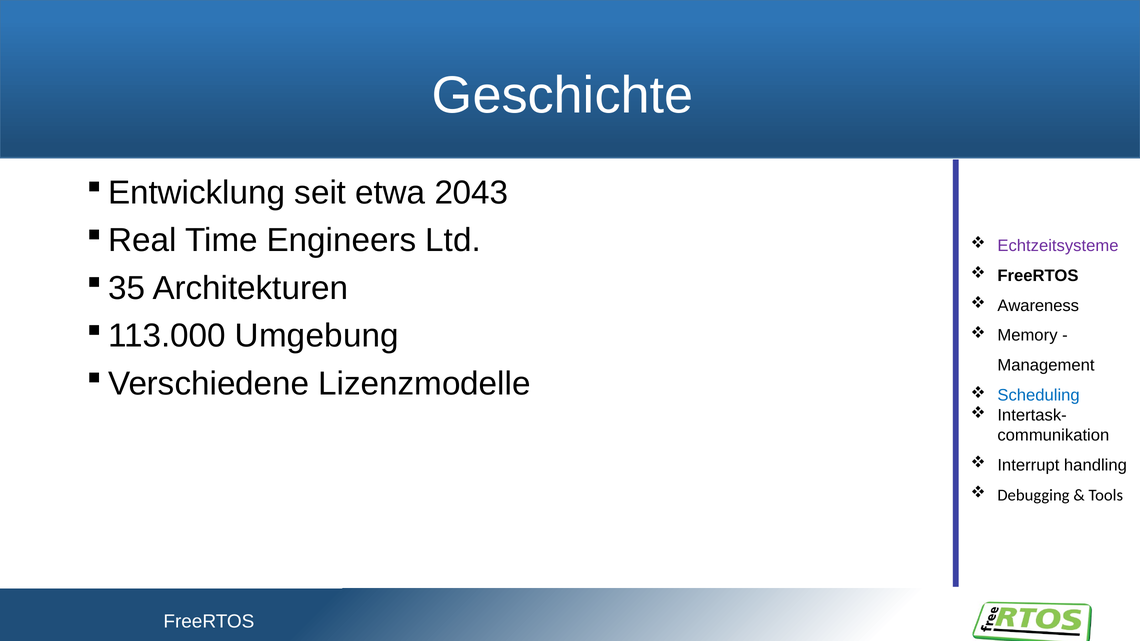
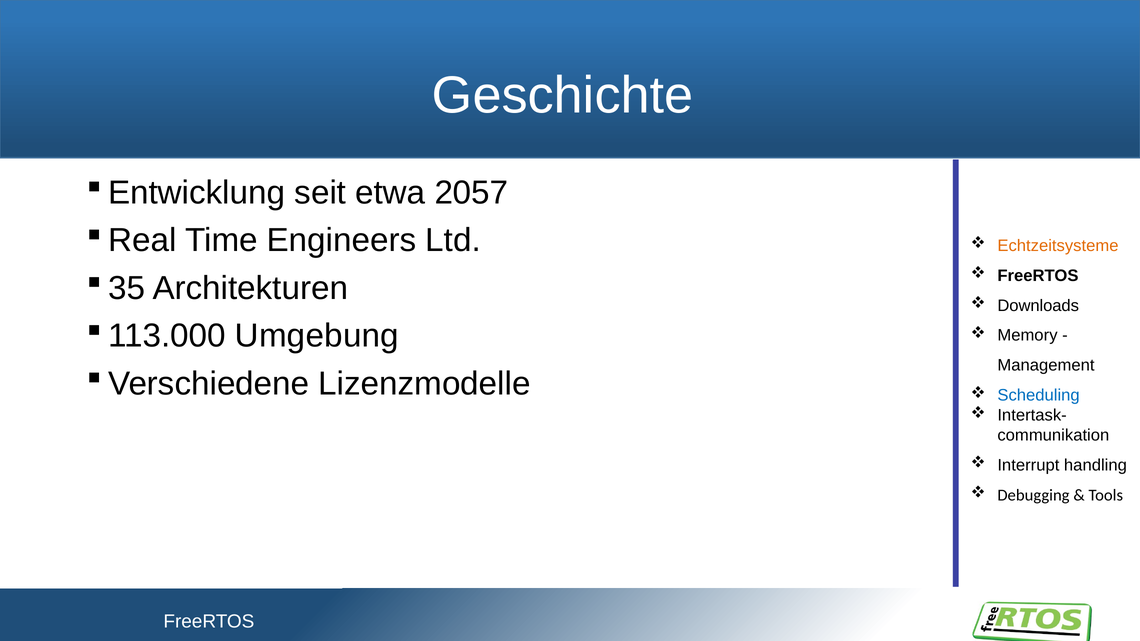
2043: 2043 -> 2057 (471, 193)
Echtzeitsysteme colour: purple -> orange (1058, 246)
Awareness: Awareness -> Downloads (1038, 306)
